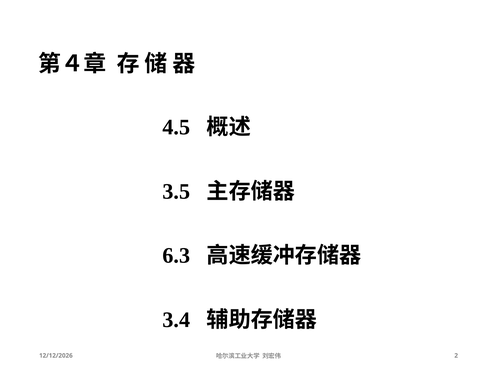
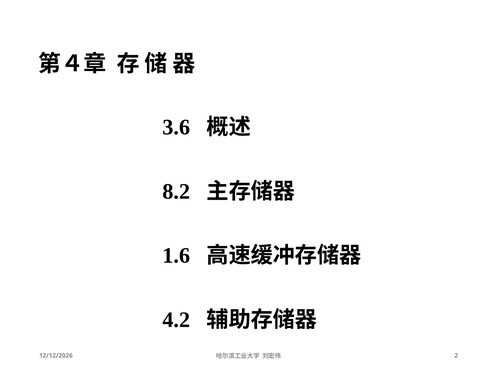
4.5: 4.5 -> 3.6 (176, 127)
3.5: 3.5 -> 8.2 (176, 191)
6.3: 6.3 -> 1.6 (176, 255)
3.4: 3.4 -> 4.2 (176, 319)
